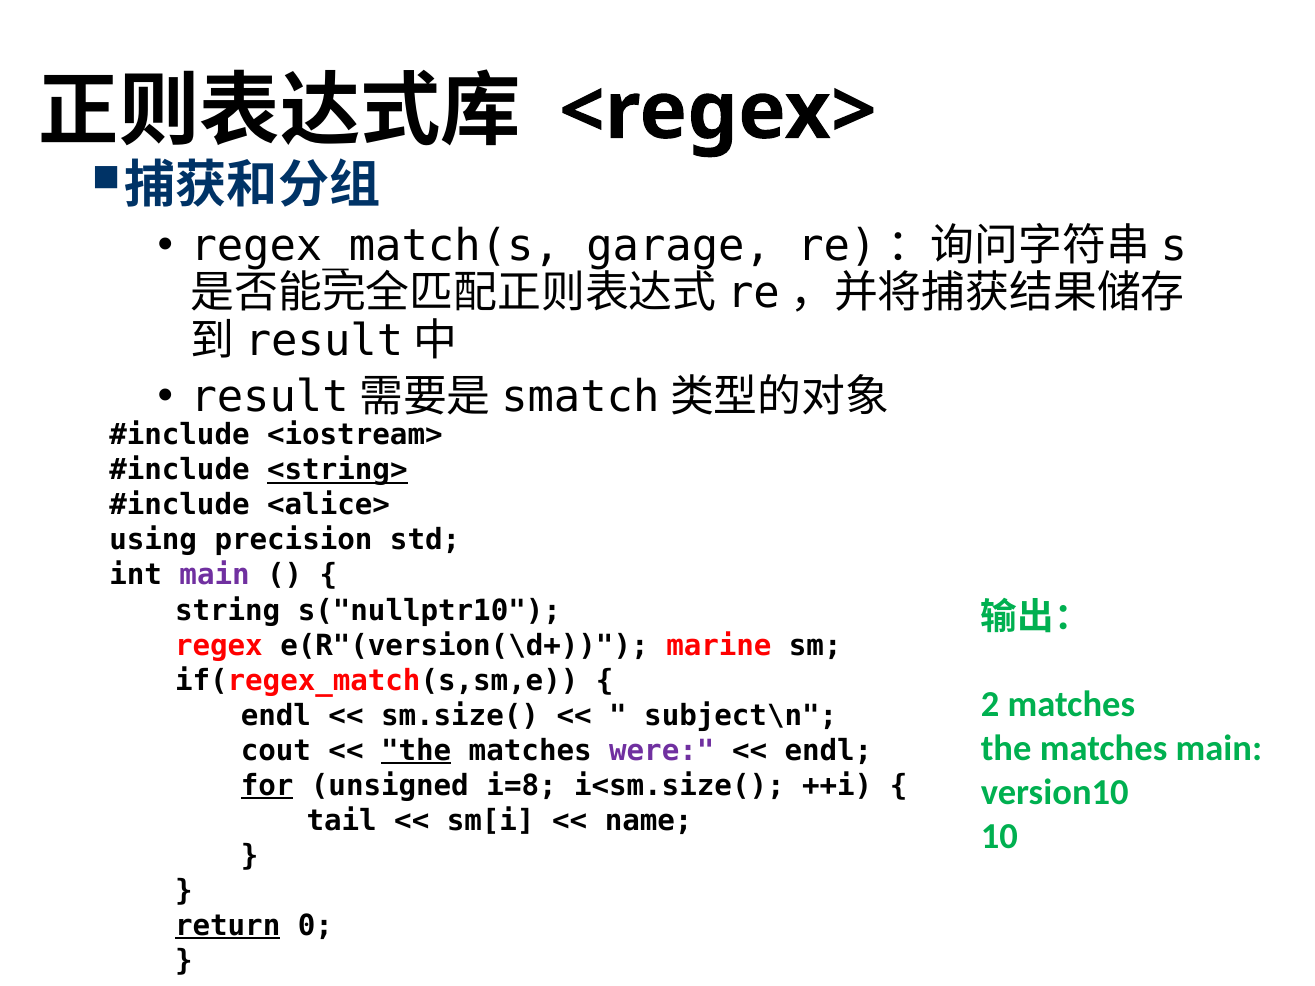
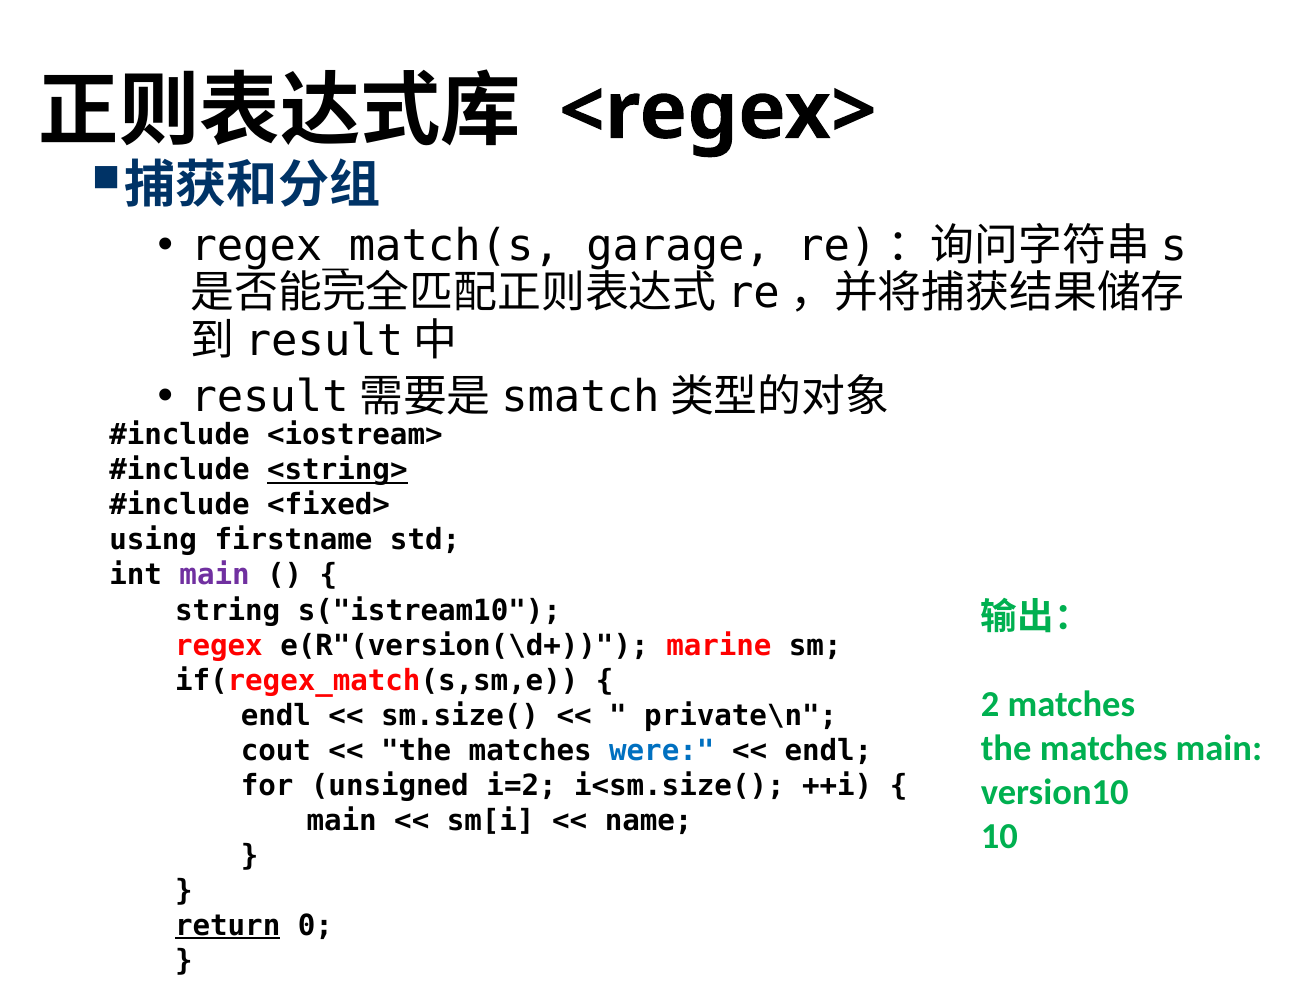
<alice>: <alice> -> <fixed> (329, 505)
precision: precision -> firstname (294, 540)
s("nullptr10: s("nullptr10 -> s("istream10 (429, 611)
subject\n: subject\n -> private\n (741, 716)
the underline: present -> none (416, 751)
were colour: purple -> blue (662, 751)
for underline: present -> none (267, 786)
i=8: i=8 -> i=2 (522, 786)
tail: tail -> main (342, 821)
